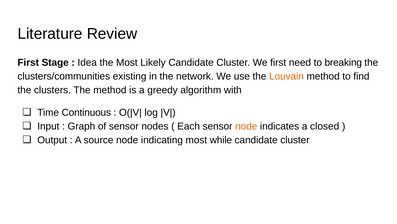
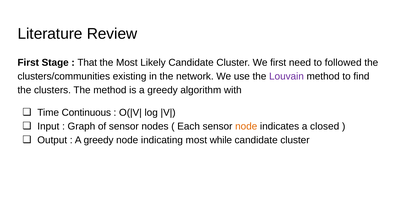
Idea: Idea -> That (87, 62)
breaking: breaking -> followed (343, 62)
Louvain colour: orange -> purple (286, 76)
source: source -> greedy (99, 140)
